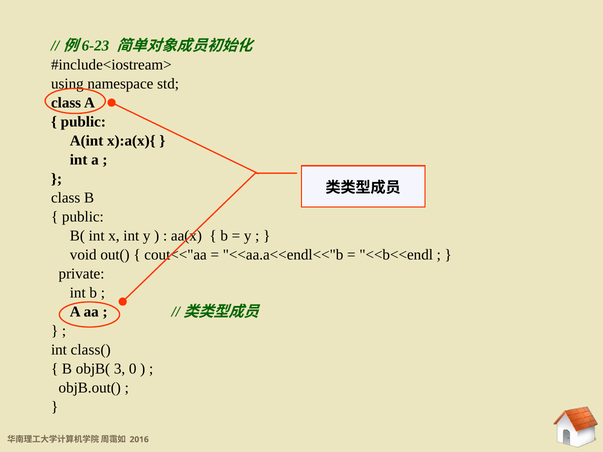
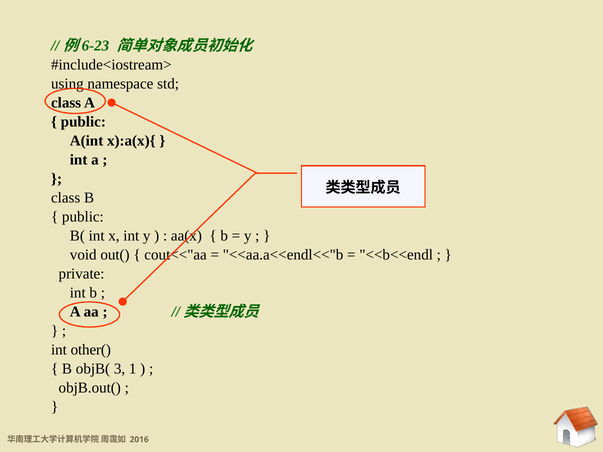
class(: class( -> other( (91, 350)
0: 0 -> 1 (133, 369)
